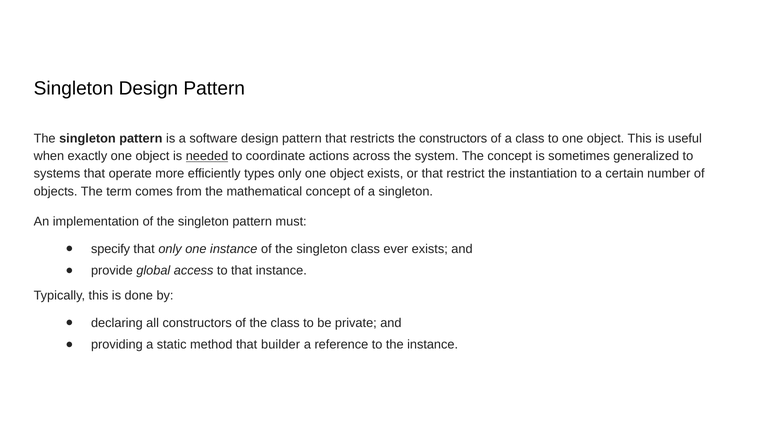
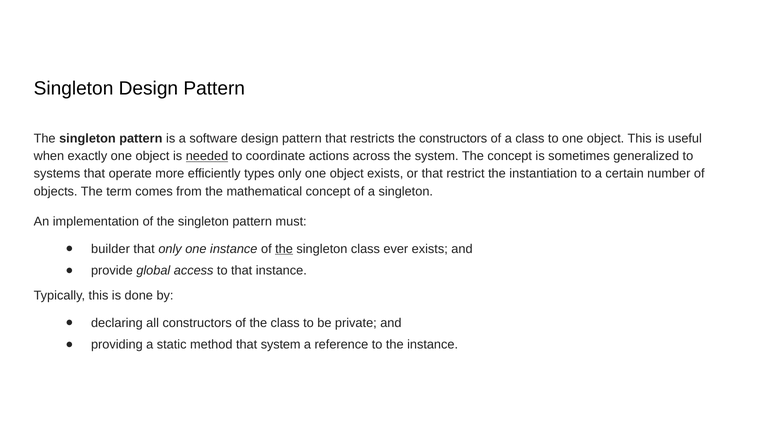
specify: specify -> builder (111, 249)
the underline: none -> present (284, 249)
that builder: builder -> system (281, 345)
